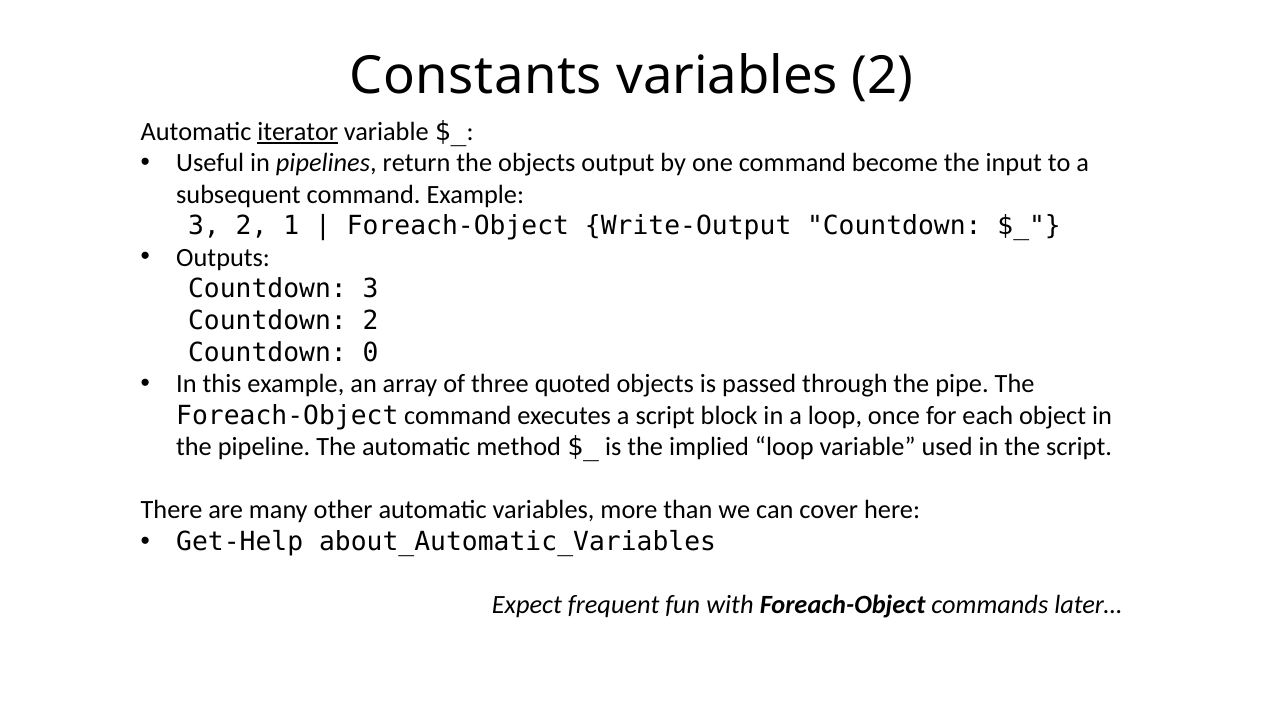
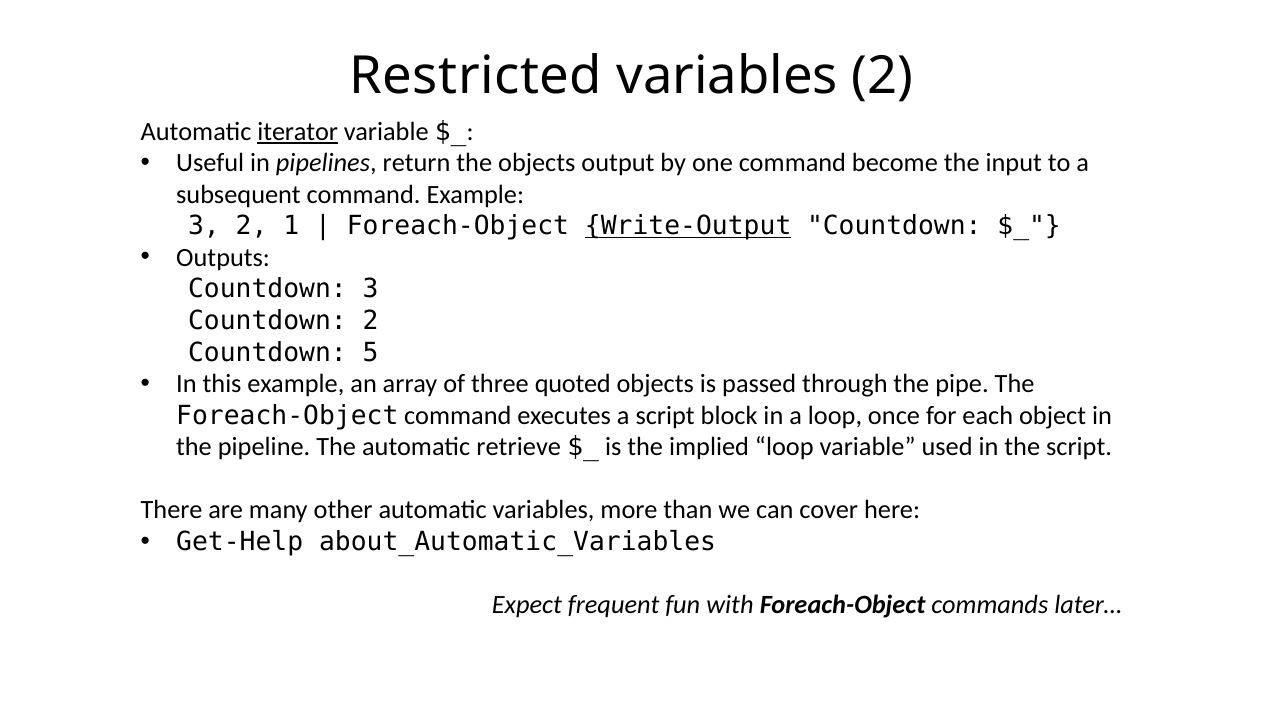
Constants: Constants -> Restricted (476, 76)
Write-Output underline: none -> present (688, 226)
0: 0 -> 5 (371, 353)
method: method -> retrieve (519, 447)
